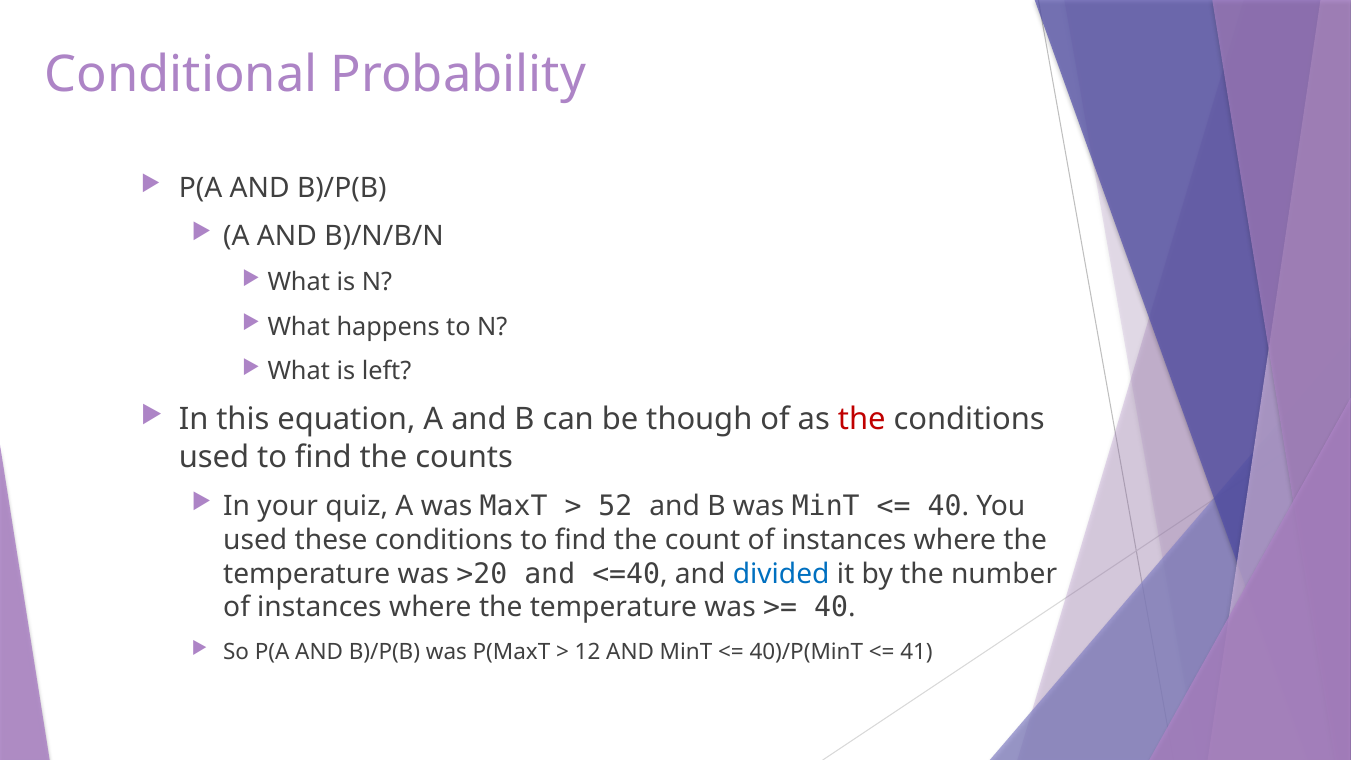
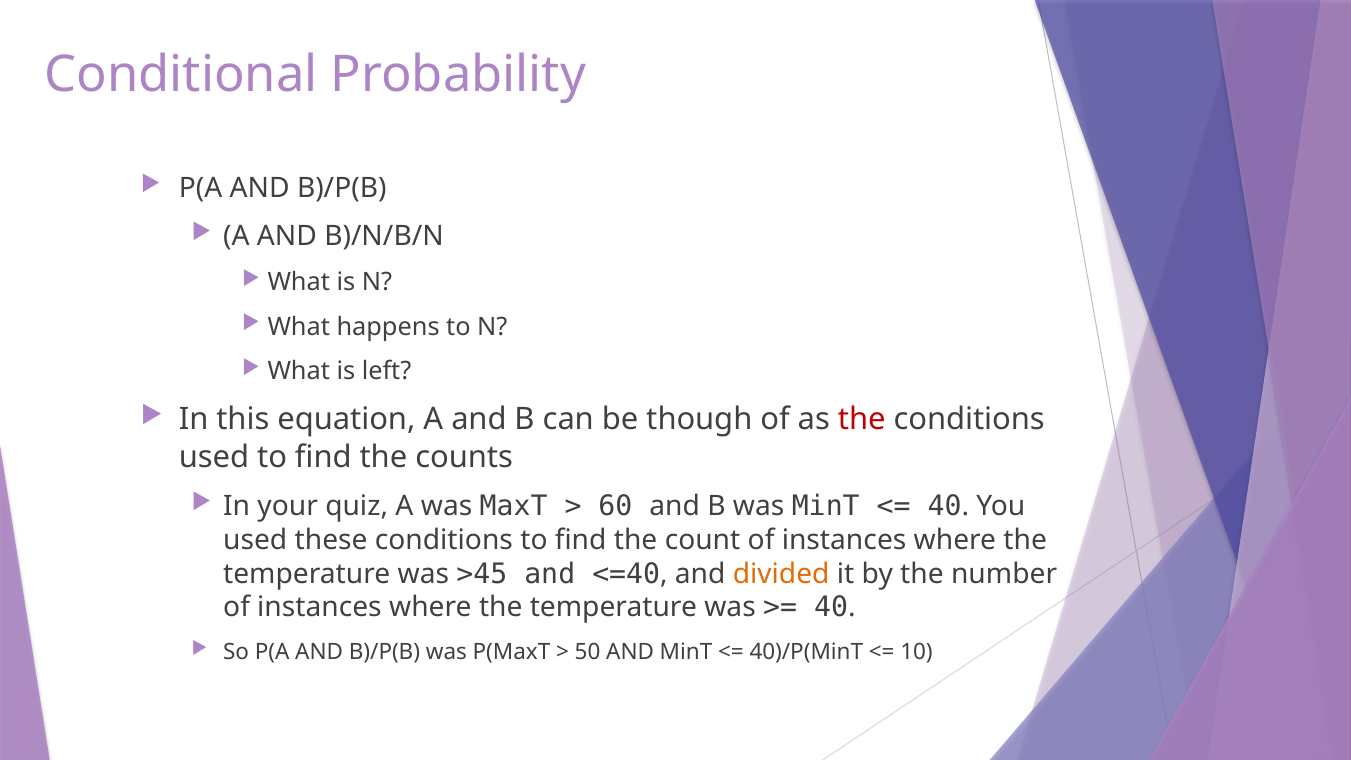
52: 52 -> 60 (615, 506)
>20: >20 -> >45 (482, 574)
divided colour: blue -> orange (781, 574)
12: 12 -> 50 (588, 652)
41: 41 -> 10 (917, 652)
